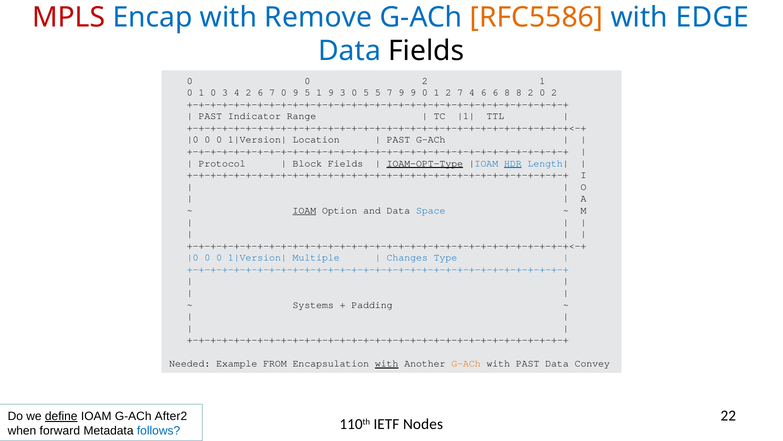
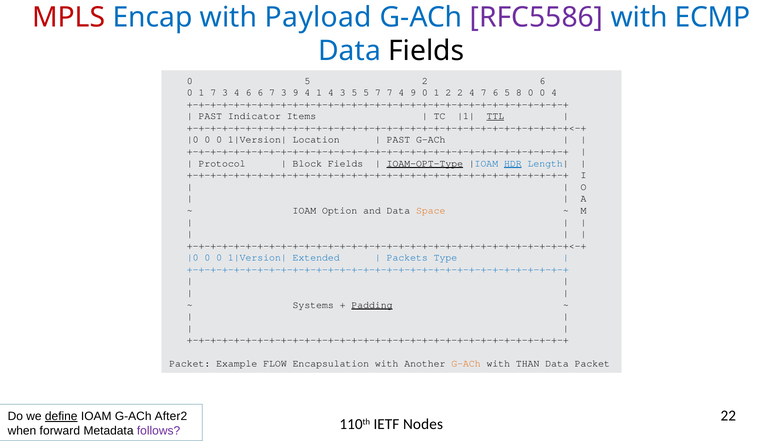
Remove: Remove -> Payload (318, 17)
RFC5586 colour: orange -> purple (537, 17)
EDGE: EDGE -> ECMP (713, 17)
0: 0 -> 5 (307, 81)
2 1: 1 -> 6 (542, 81)
0 1 0: 0 -> 7 (213, 92)
4 2: 2 -> 6 (249, 92)
6 7 0: 0 -> 3 (284, 92)
9 5: 5 -> 4 (307, 92)
1 9: 9 -> 4 (331, 92)
3 0: 0 -> 5 (354, 92)
5 5: 5 -> 7 (378, 92)
7 9: 9 -> 4 (401, 92)
2 7: 7 -> 2 (460, 92)
4 6: 6 -> 7 (484, 92)
6 8: 8 -> 5 (507, 92)
8 2: 2 -> 0 (531, 92)
2: 2 -> 4 (554, 92)
Range: Range -> Items (301, 116)
TTL underline: none -> present (495, 116)
IOAM underline: present -> none (304, 210)
Space colour: blue -> orange (431, 210)
Multiple: Multiple -> Extended (316, 257)
Changes: Changes -> Packets (407, 257)
Padding underline: none -> present (372, 304)
Needed: Needed -> Packet (190, 363)
FROM: FROM -> FLOW (275, 363)
with underline: present -> none (387, 363)
with PAST: PAST -> THAN (528, 363)
Data Convey: Convey -> Packet (592, 363)
follows colour: blue -> purple (159, 430)
